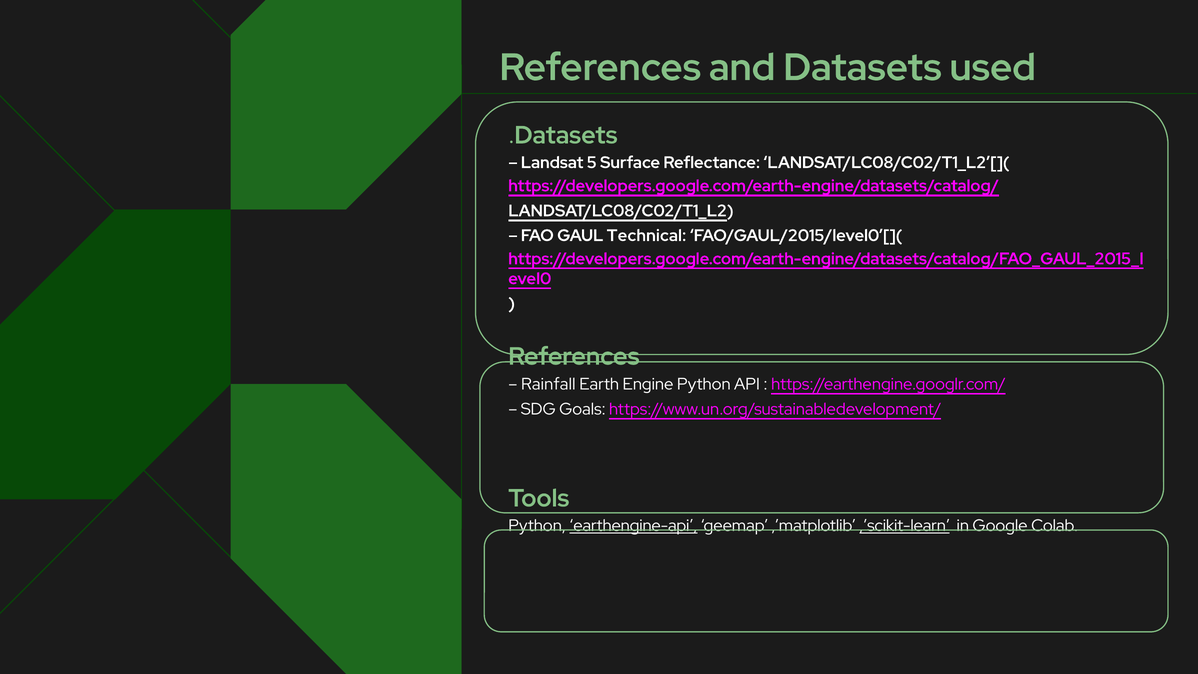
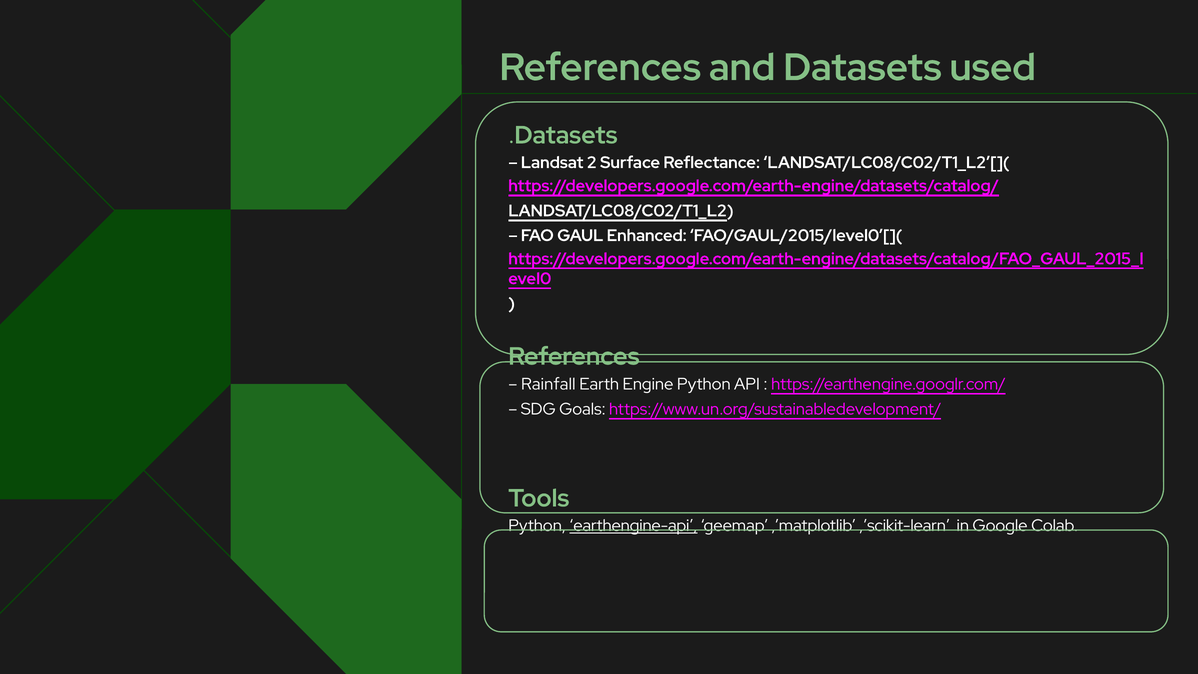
5: 5 -> 2 (592, 163)
Technical: Technical -> Enhanced (647, 235)
,’scikit-learn underline: present -> none (905, 526)
